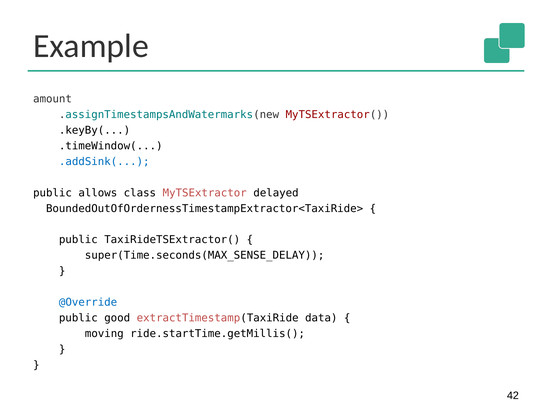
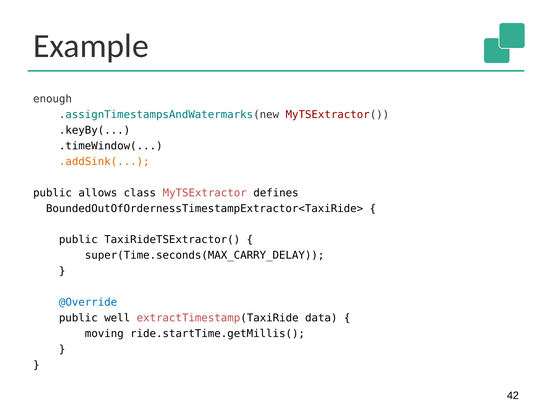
amount: amount -> enough (53, 99)
.addSink( colour: blue -> orange (104, 162)
delayed: delayed -> defines (276, 193)
super(Time.seconds(MAX_SENSE_DELAY: super(Time.seconds(MAX_SENSE_DELAY -> super(Time.seconds(MAX_CARRY_DELAY (205, 255)
good: good -> well (117, 318)
